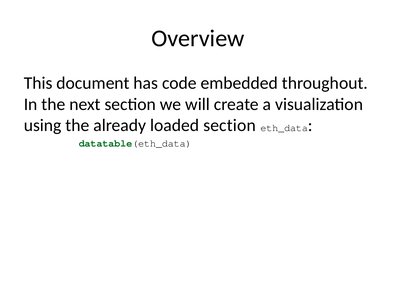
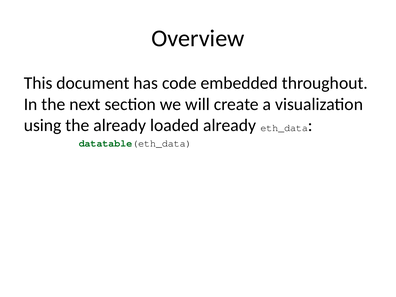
loaded section: section -> already (230, 125)
